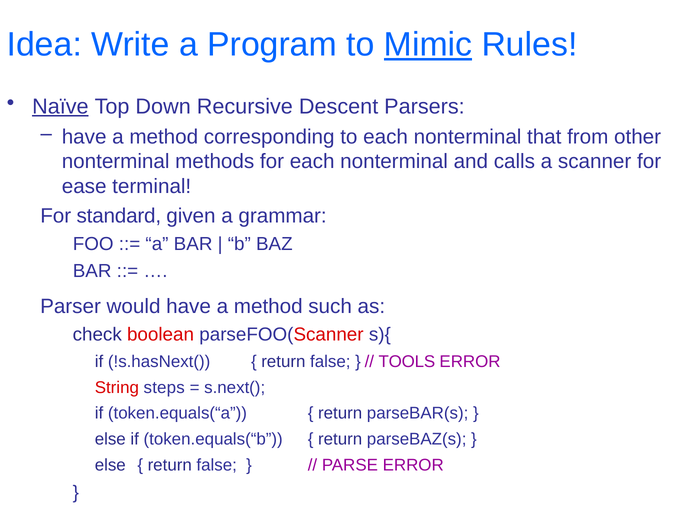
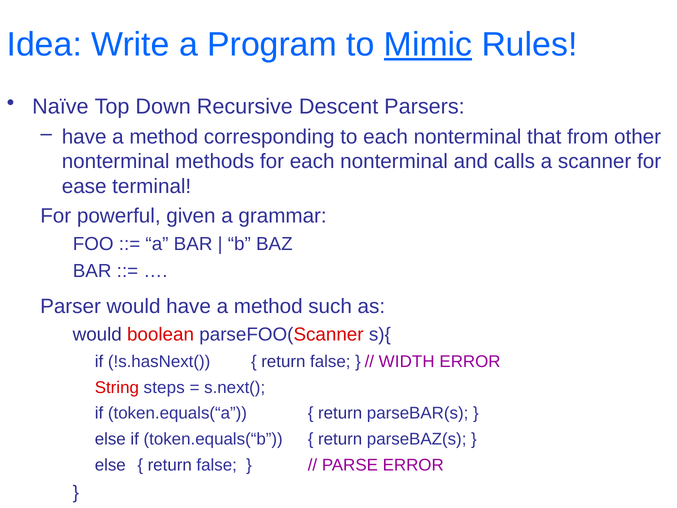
Naïve underline: present -> none (60, 106)
standard: standard -> powerful (119, 216)
check: check -> would (97, 334)
TOOLS: TOOLS -> WIDTH (407, 361)
